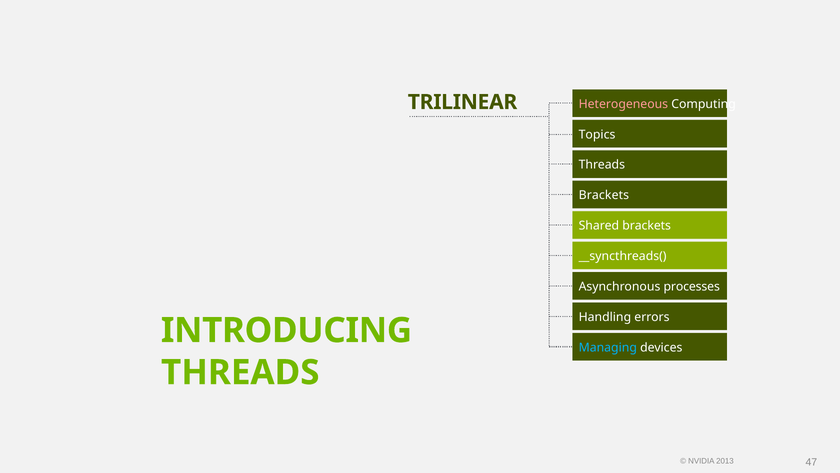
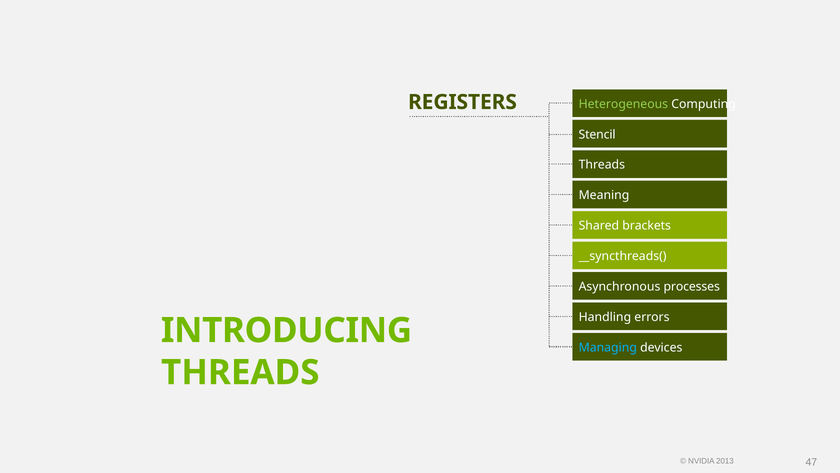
TRILINEAR: TRILINEAR -> REGISTERS (462, 102)
Heterogeneous colour: pink -> light green (623, 104)
Topics: Topics -> Stencil (597, 134)
Brackets: Brackets -> Meaning (604, 195)
